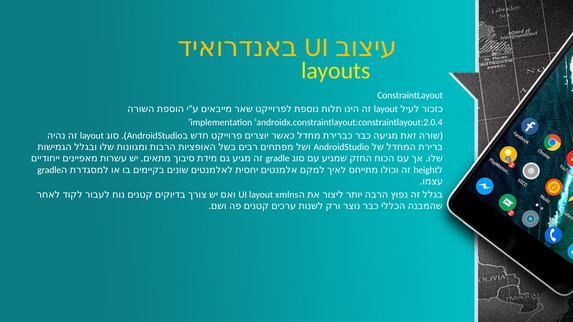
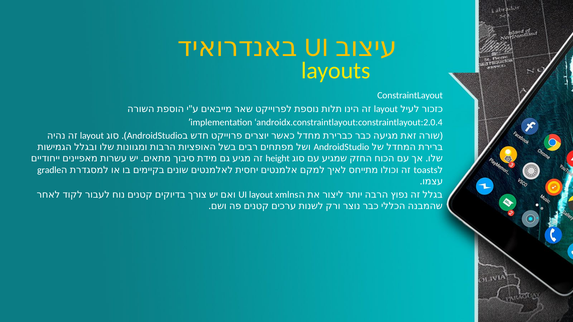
gradle: gradle -> height (278, 159)
height: height -> toasts (426, 170)
